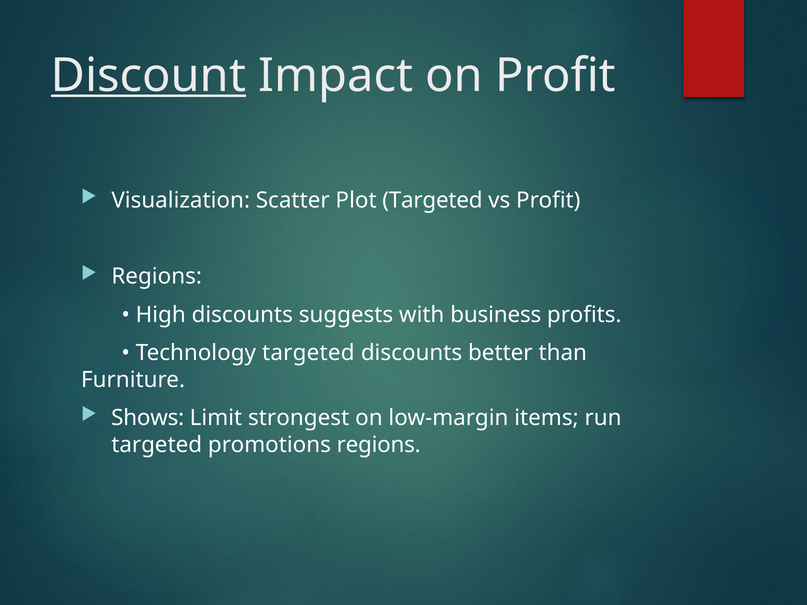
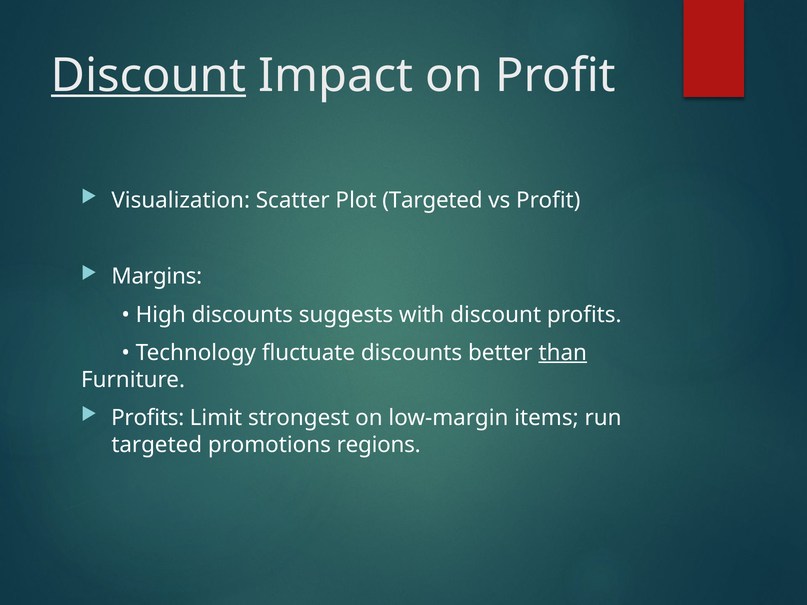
Regions: Regions -> Margins (157, 277)
with business: business -> discount (496, 315)
Technology targeted: targeted -> fluctuate (308, 353)
than underline: none -> present (563, 353)
Shows: Shows -> Profits (148, 418)
